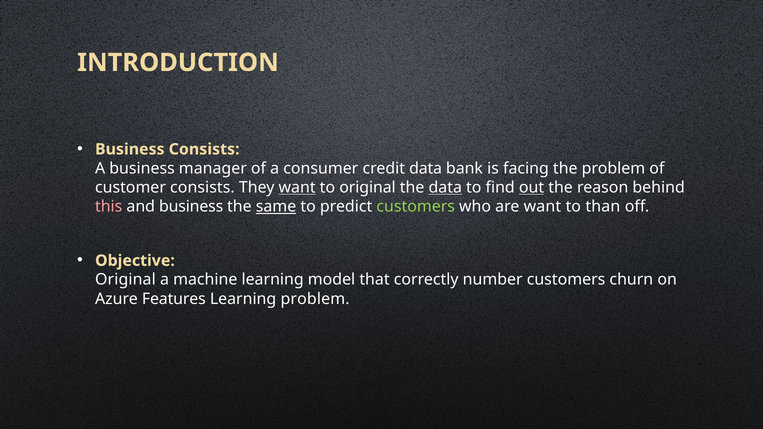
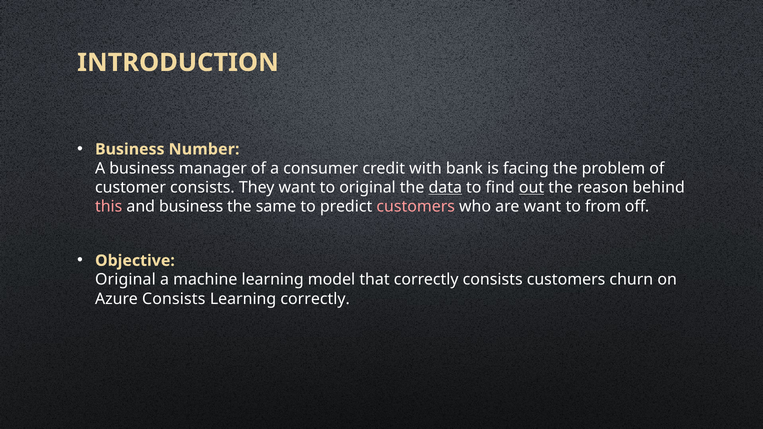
Business Consists: Consists -> Number (204, 149)
credit data: data -> with (425, 168)
want underline: present -> none (297, 188)
same underline: present -> none (276, 207)
customers colour: light green -> pink (416, 207)
than: than -> from (603, 207)
correctly number: number -> consists (493, 280)
Azure Features: Features -> Consists (174, 299)
Learning problem: problem -> correctly (315, 299)
